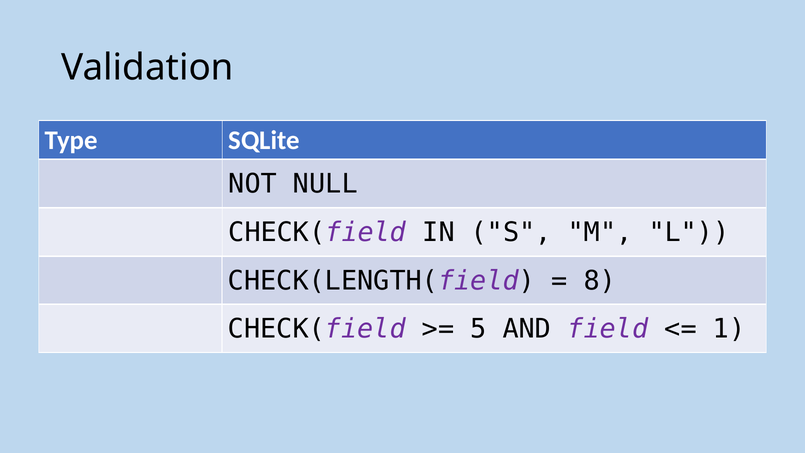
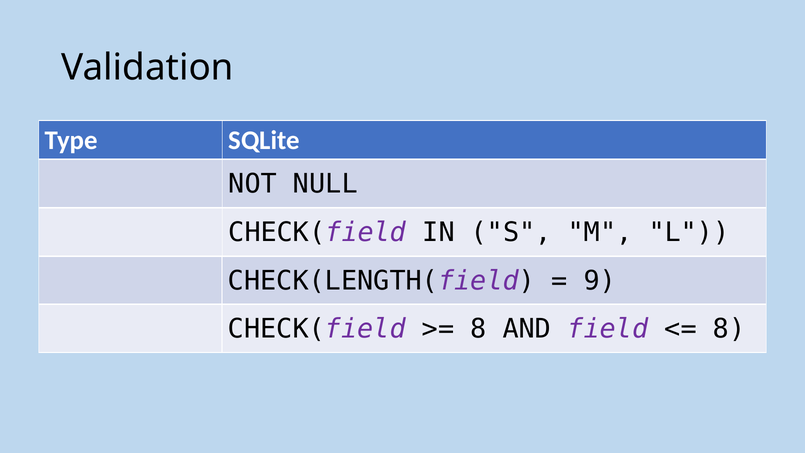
8: 8 -> 9 (600, 281)
5: 5 -> 8 (478, 329)
1: 1 -> 8 (729, 329)
